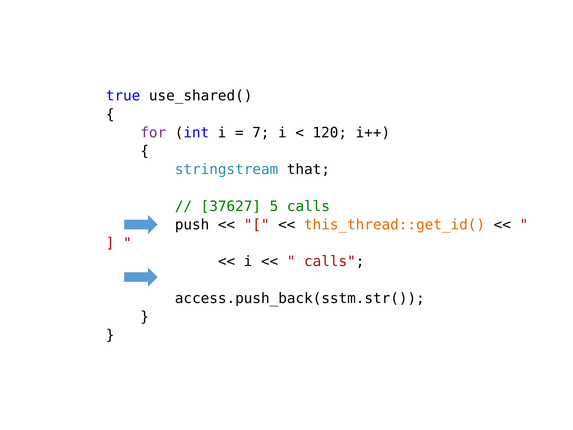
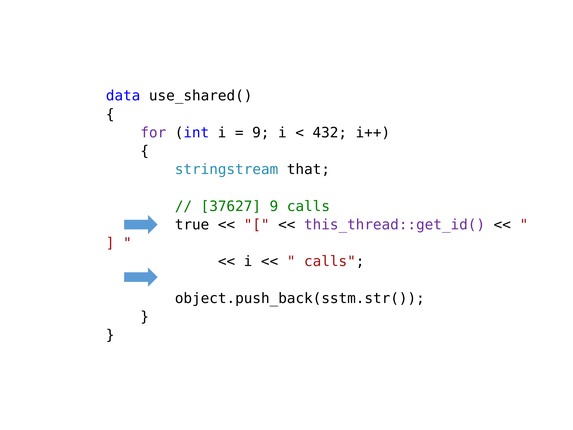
true: true -> data (123, 96)
7: 7 -> 9 (261, 133)
120: 120 -> 432 (330, 133)
37627 5: 5 -> 9 (274, 206)
push: push -> true (192, 225)
this_thread::get_id( colour: orange -> purple (395, 225)
access.push_back(sstm.str(: access.push_back(sstm.str( -> object.push_back(sstm.str( (300, 298)
